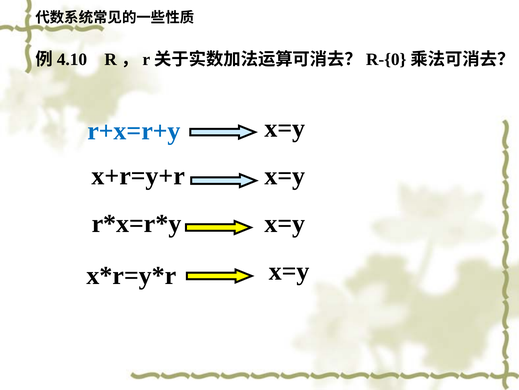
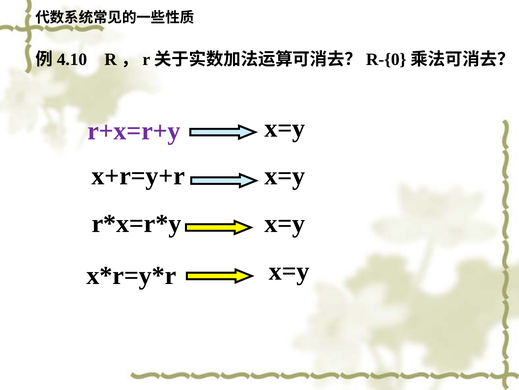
r+x=r+y colour: blue -> purple (134, 131)
